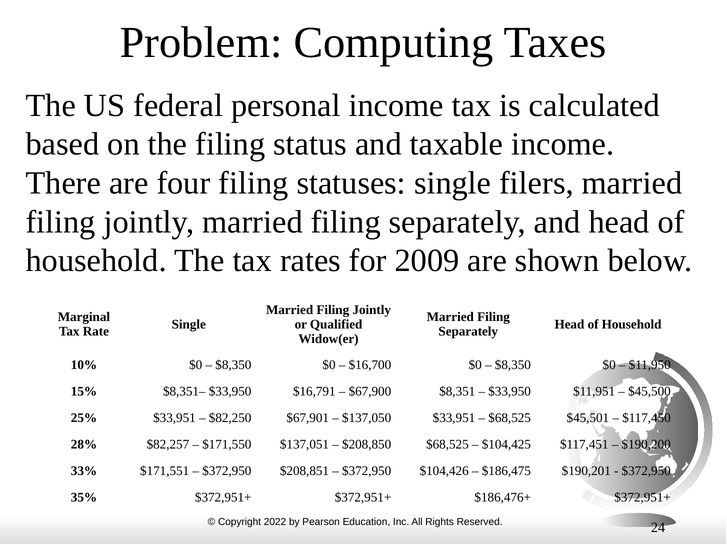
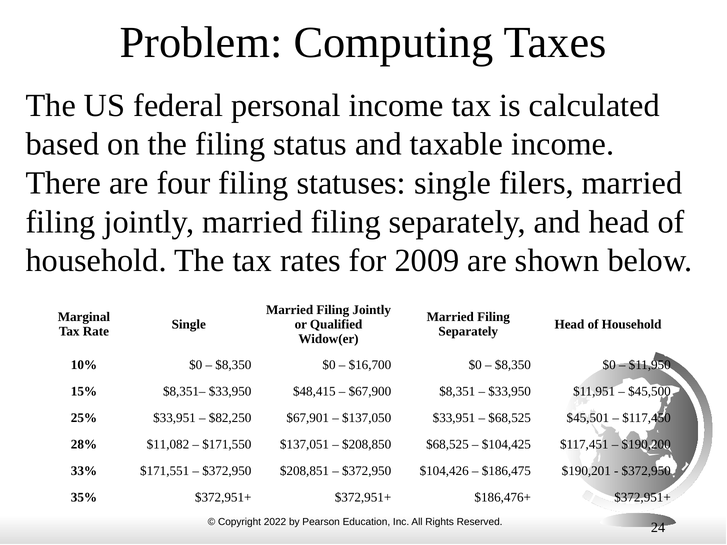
$16,791: $16,791 -> $48,415 (314, 392)
$82,257: $82,257 -> $11,082 (168, 445)
